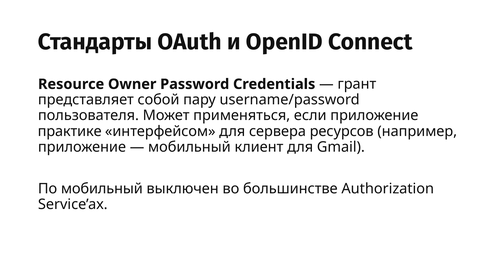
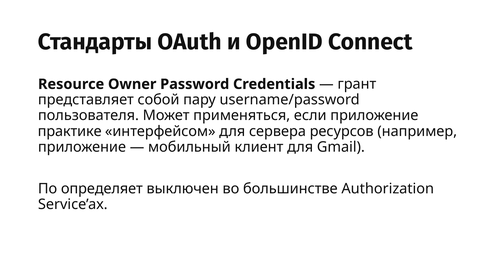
По мобильный: мобильный -> определяет (102, 189)
